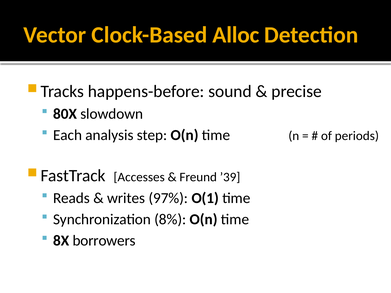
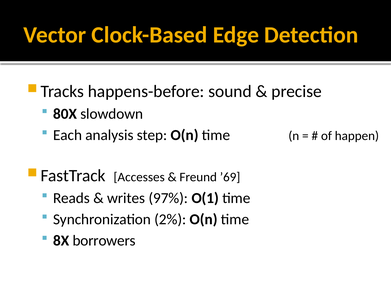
Alloc: Alloc -> Edge (236, 35)
periods: periods -> happen (357, 136)
’39: ’39 -> ’69 (230, 177)
8%: 8% -> 2% (170, 220)
